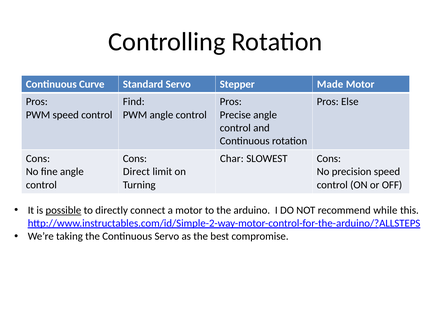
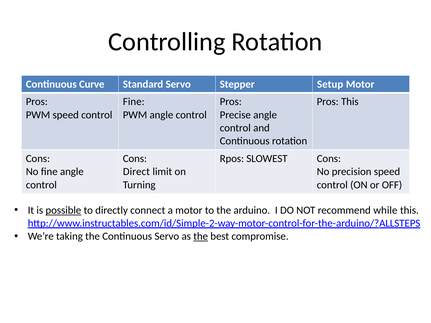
Made: Made -> Setup (330, 84)
Find: Find -> Fine (134, 102)
Pros Else: Else -> This (350, 102)
Char: Char -> Rpos (232, 159)
the underline: none -> present (201, 237)
